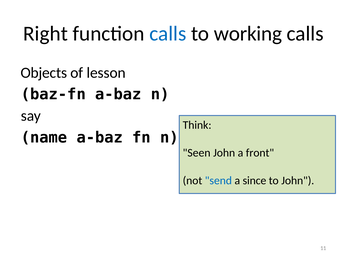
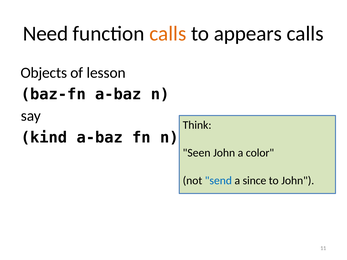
Right: Right -> Need (46, 34)
calls colour: blue -> orange (168, 34)
working: working -> appears (248, 34)
name: name -> kind (44, 138)
front: front -> color (260, 153)
